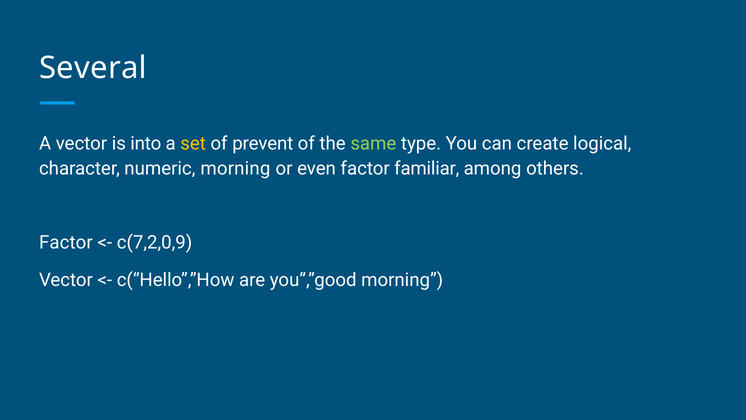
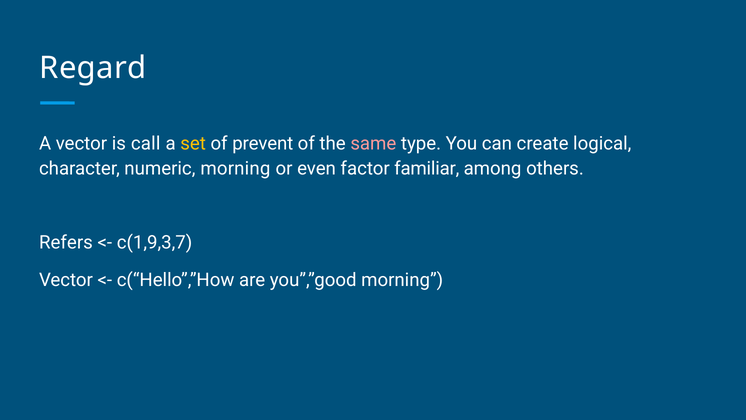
Several: Several -> Regard (93, 68)
into: into -> call (146, 143)
same colour: light green -> pink (373, 143)
Factor: Factor -> Refers (66, 242)
c(7,2,0,9: c(7,2,0,9 -> c(1,9,3,7 (155, 242)
